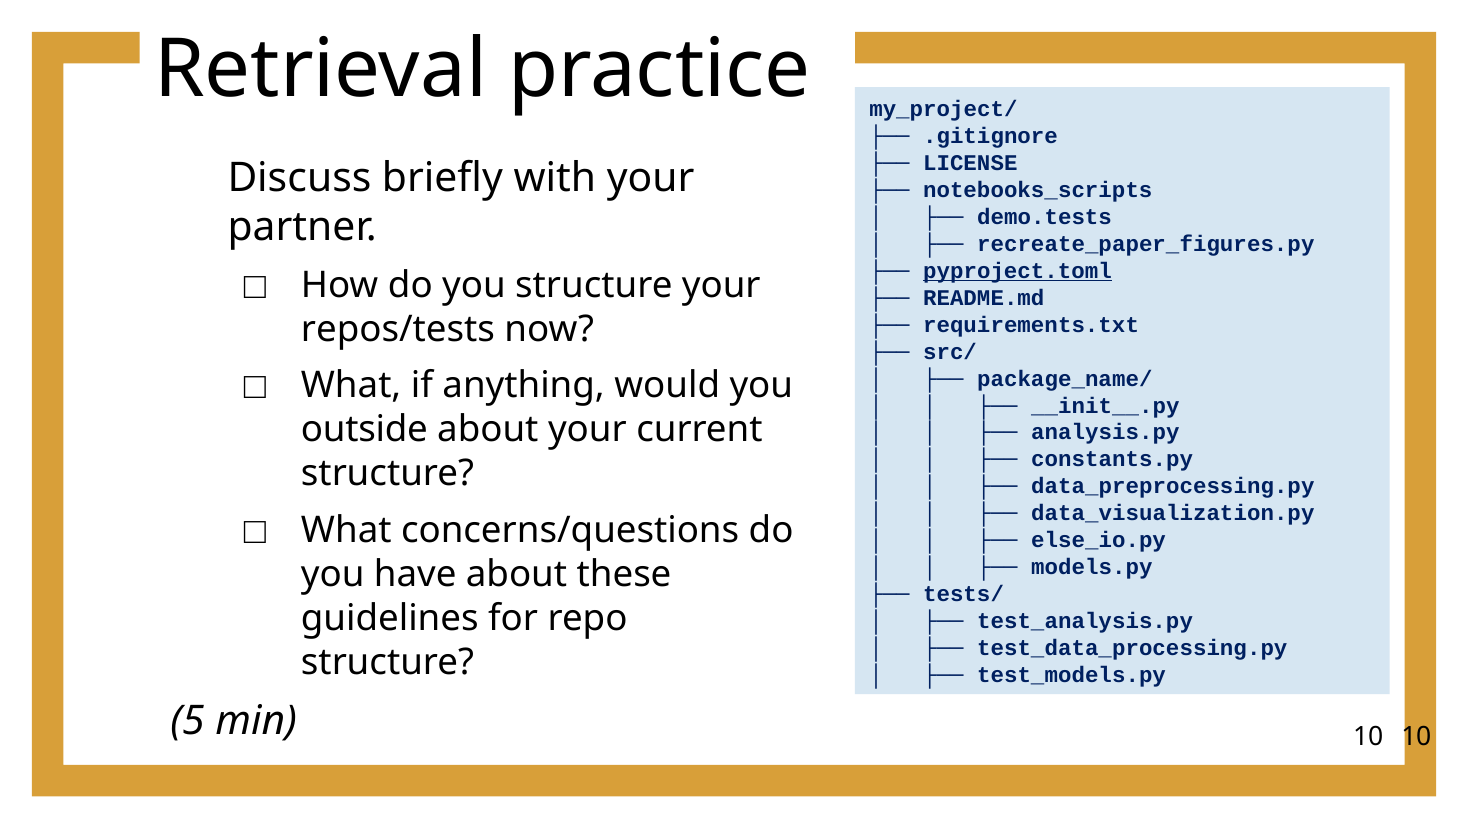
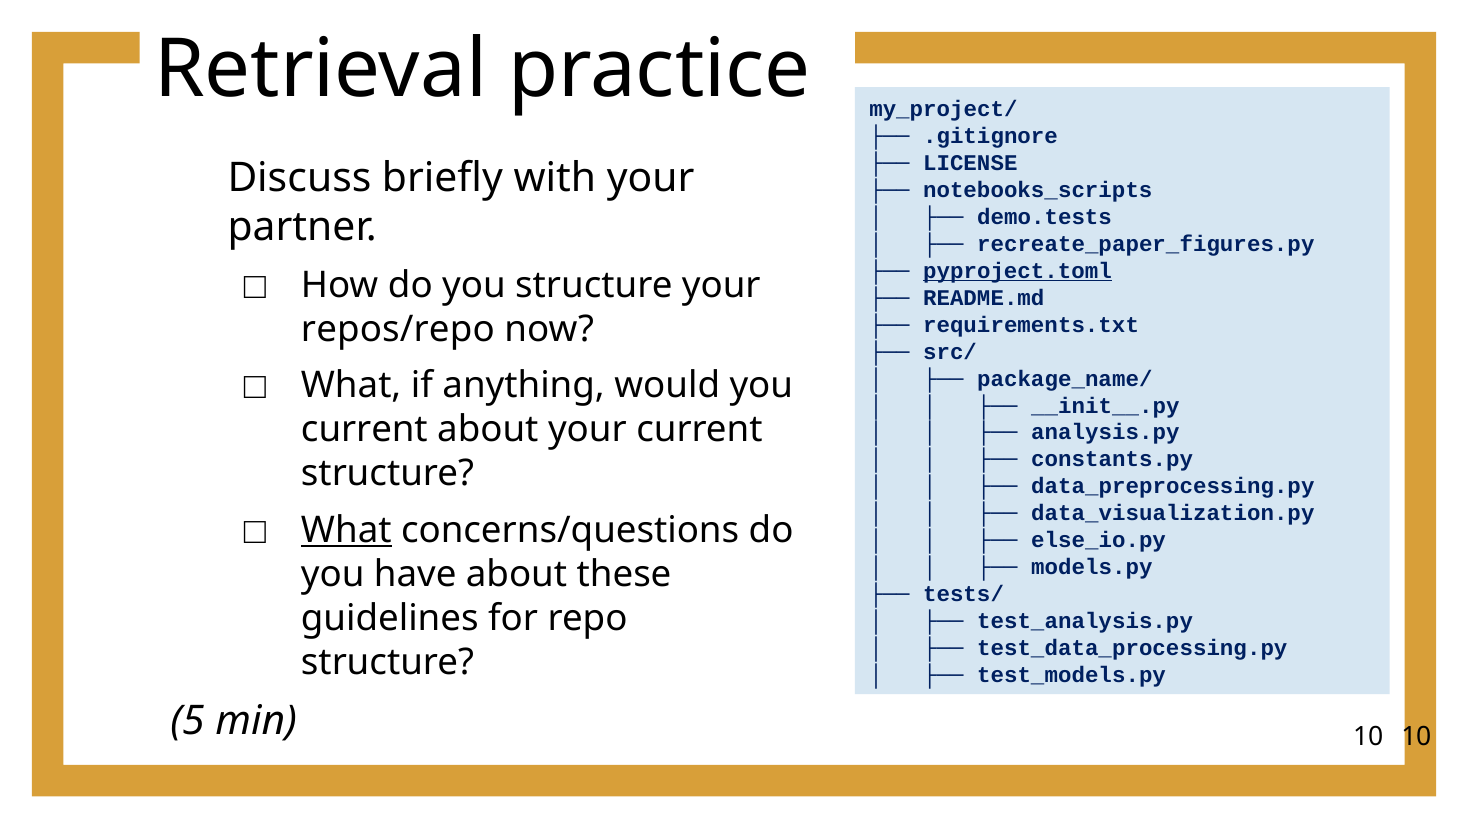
repos/tests: repos/tests -> repos/repo (398, 329)
outside: outside -> current (364, 429)
What underline: none -> present (346, 530)
